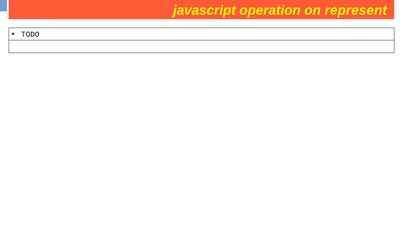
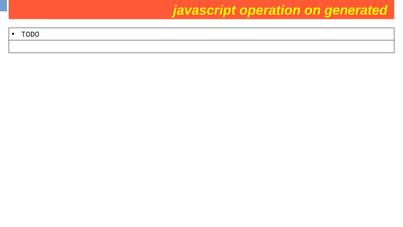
represent: represent -> generated (356, 10)
